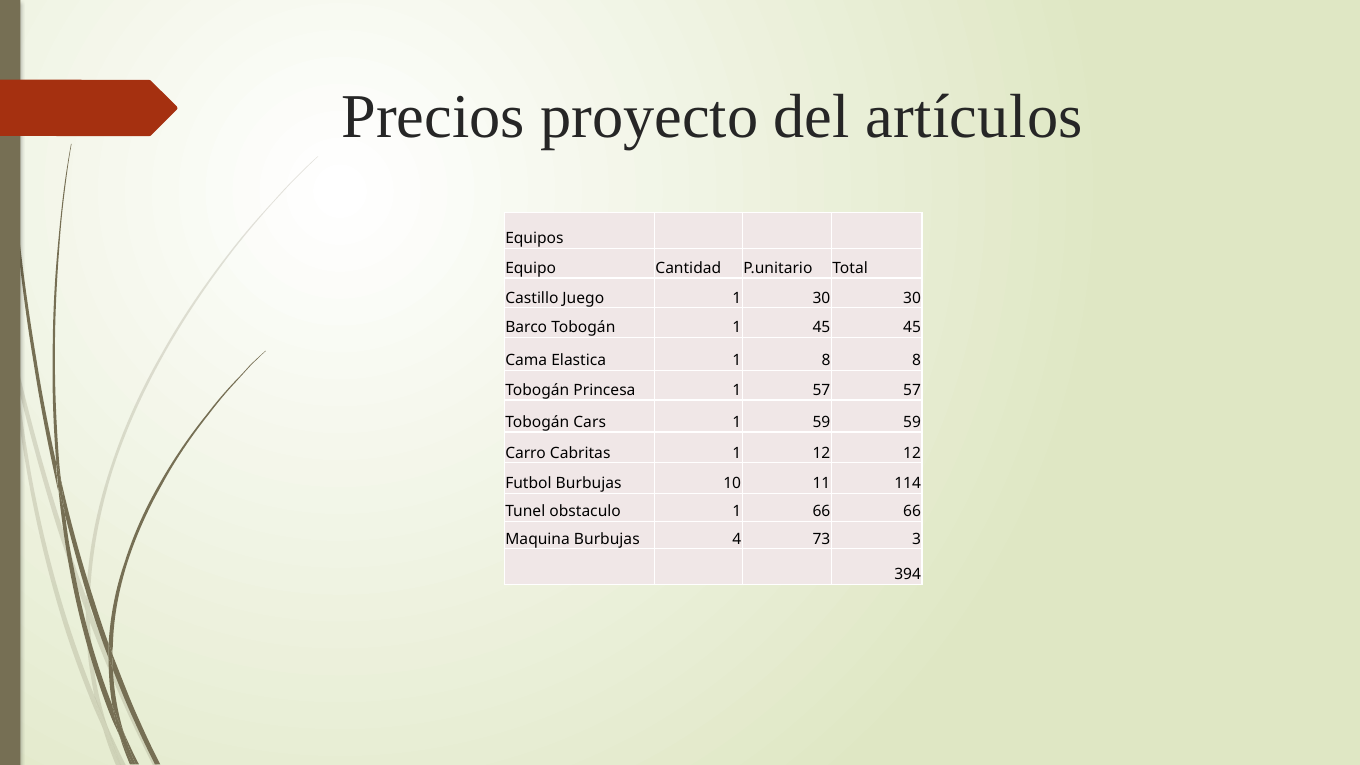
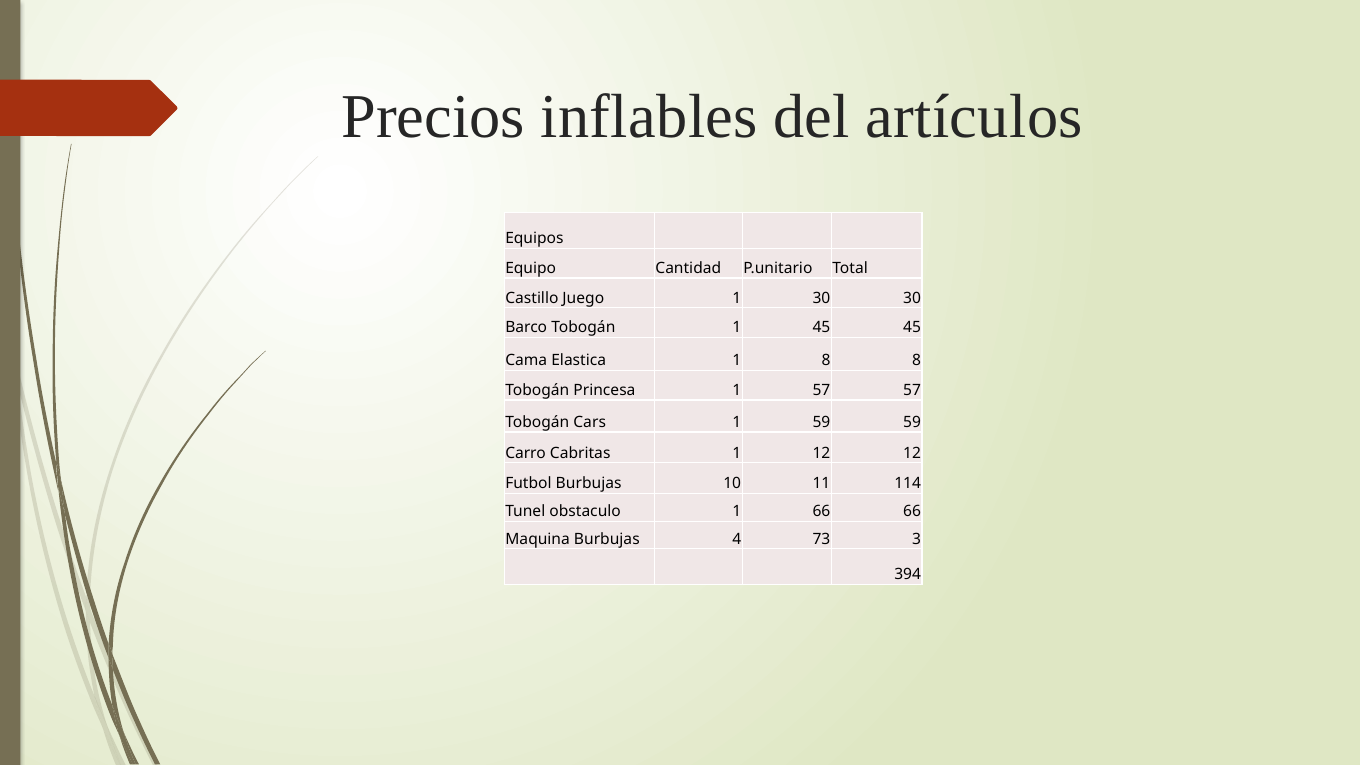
proyecto: proyecto -> inflables (649, 117)
